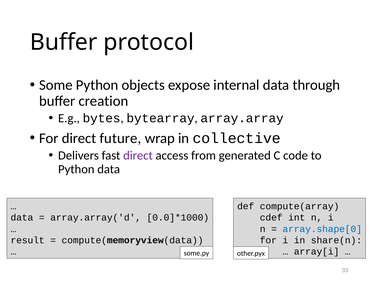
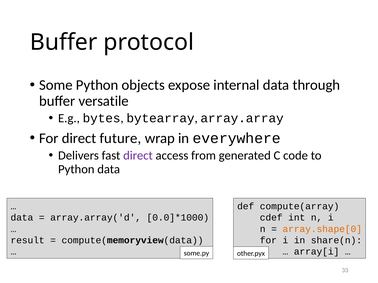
creation: creation -> versatile (104, 101)
collective: collective -> everywhere (237, 138)
array.shape[0 colour: blue -> orange (322, 229)
